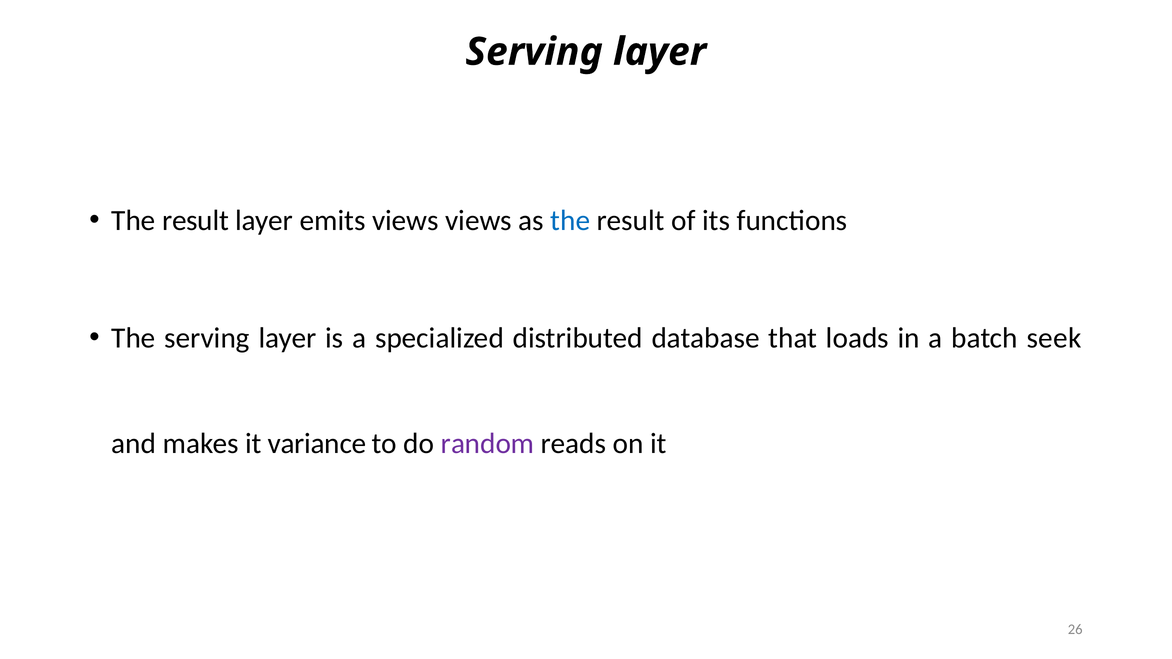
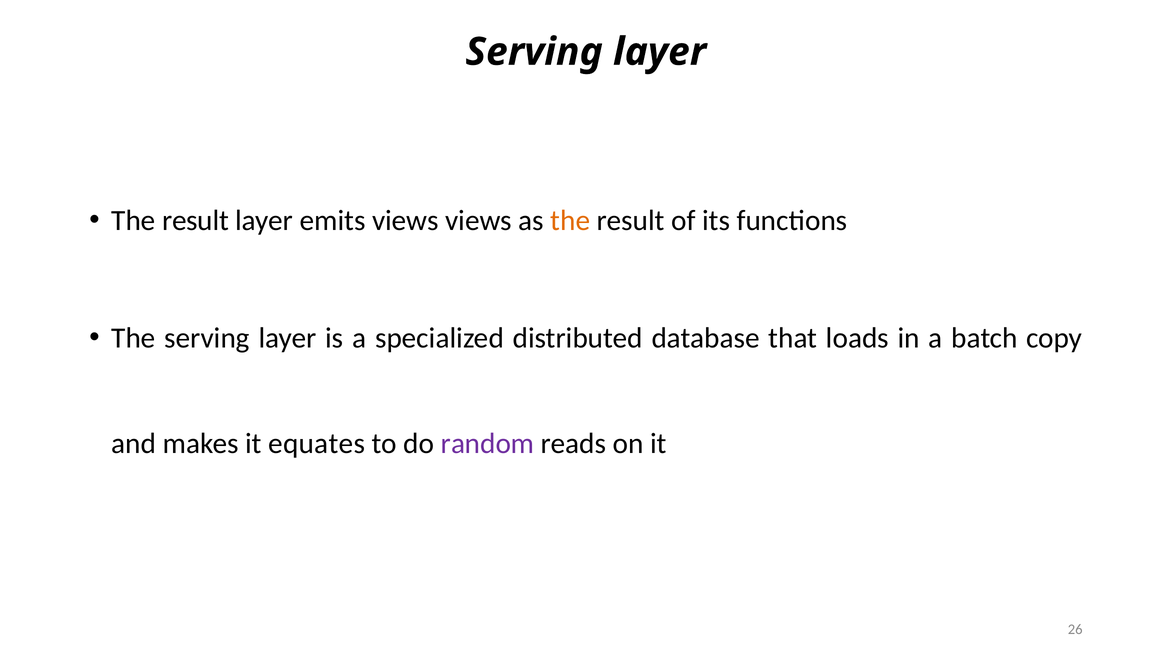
the colour: blue -> orange (570, 221)
seek: seek -> copy (1054, 338)
variance: variance -> equates (317, 444)
